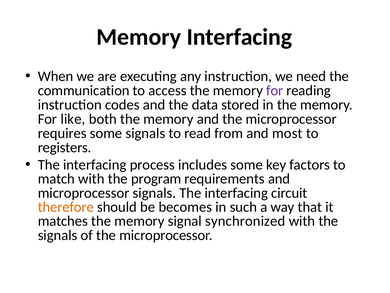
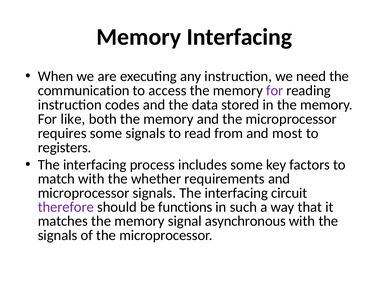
program: program -> whether (156, 179)
therefore colour: orange -> purple (66, 207)
becomes: becomes -> functions (185, 207)
synchronized: synchronized -> asynchronous (245, 221)
